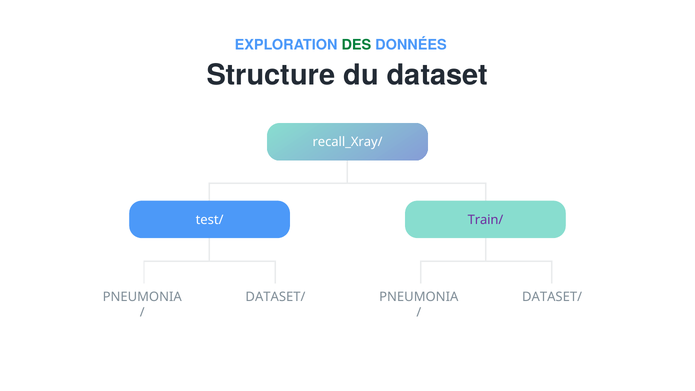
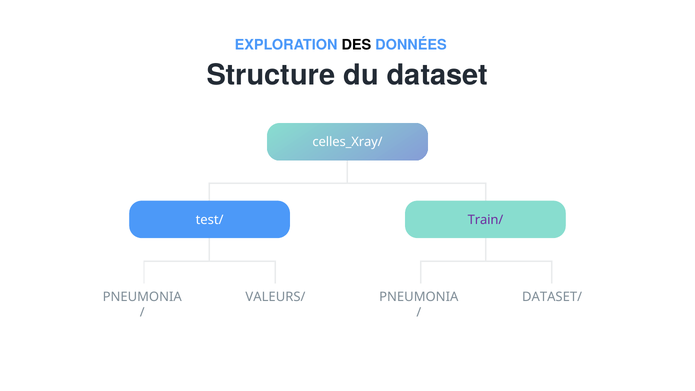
DES colour: green -> black (356, 45)
recall_Xray/: recall_Xray/ -> celles_Xray/ (348, 142)
DATASET/: DATASET/ -> VALEURS/ (275, 297)
